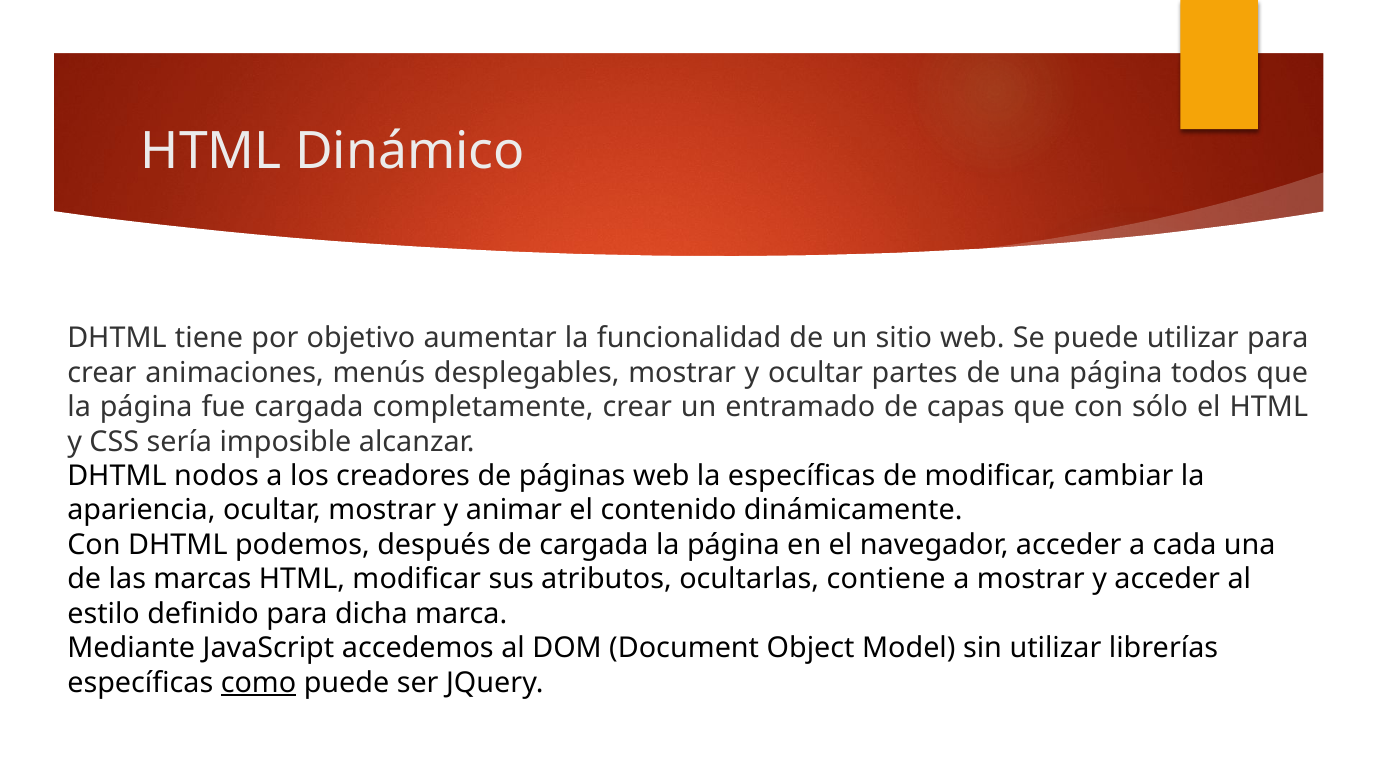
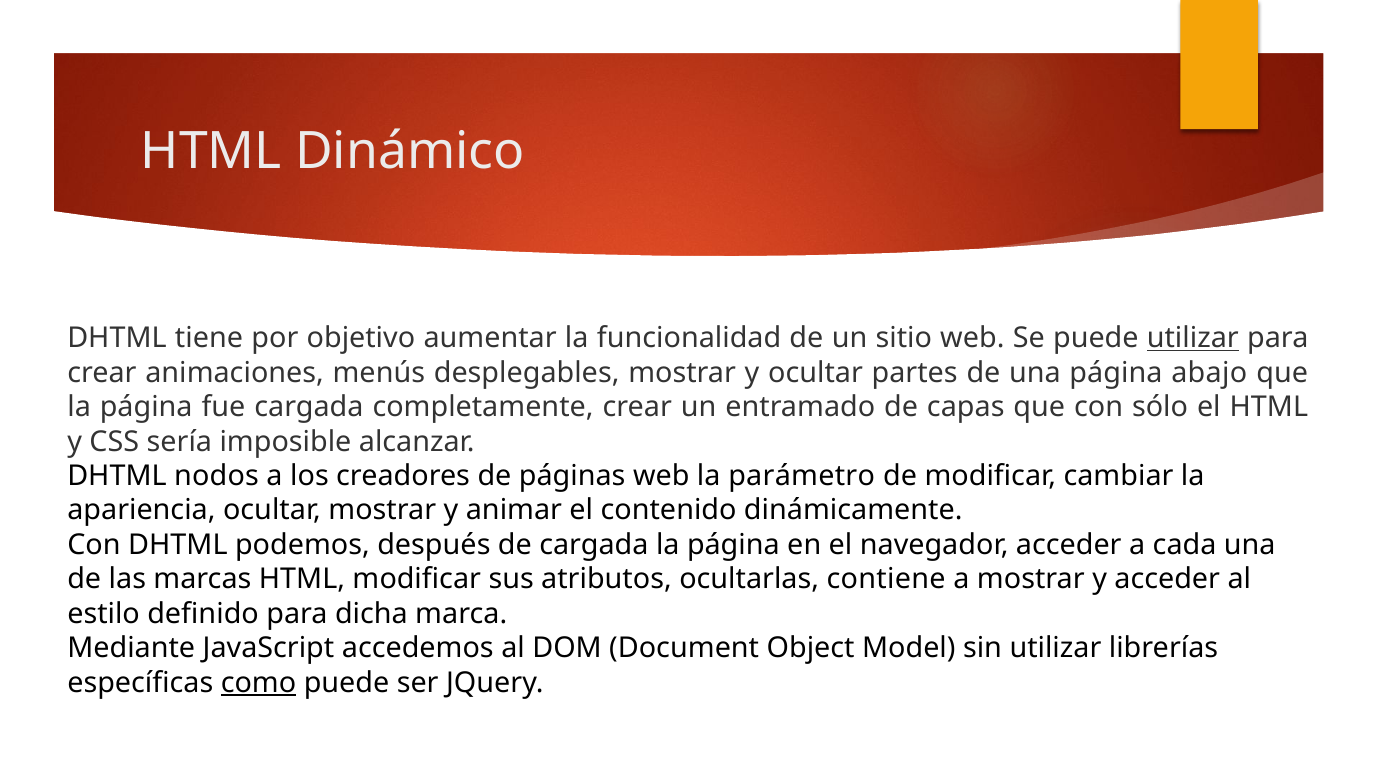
utilizar underline: none -> present (1193, 338)
todos: todos -> abajo (1209, 373)
la específicas: específicas -> parámetro (802, 476)
